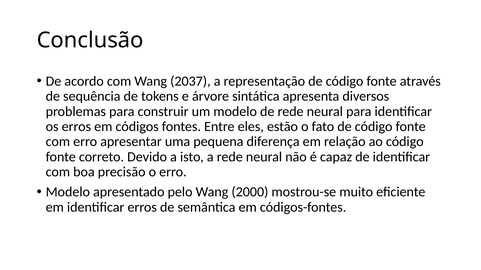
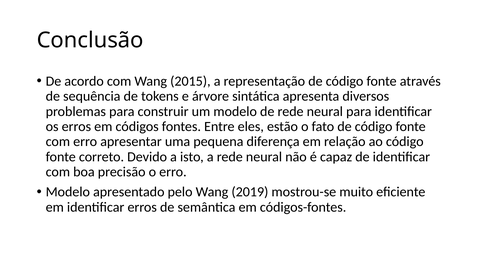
2037: 2037 -> 2015 (190, 81)
2000: 2000 -> 2019 (250, 192)
